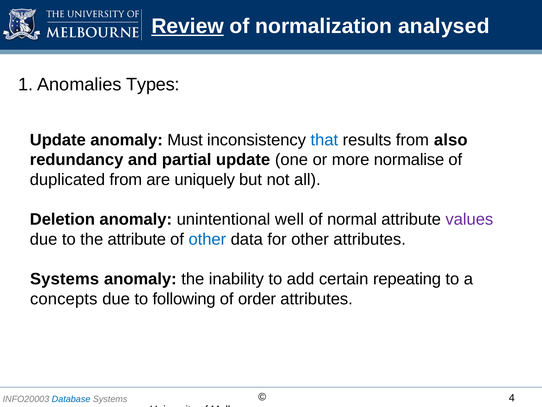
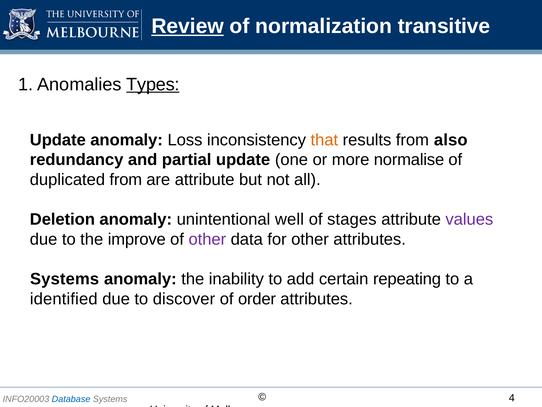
analysed: analysed -> transitive (444, 26)
Types underline: none -> present (153, 84)
Must: Must -> Loss (185, 140)
that colour: blue -> orange (324, 140)
are uniquely: uniquely -> attribute (205, 179)
normal: normal -> stages (352, 219)
the attribute: attribute -> improve (137, 239)
other colour: blue -> purple (207, 239)
concepts: concepts -> identified (64, 299)
following: following -> discover (184, 299)
